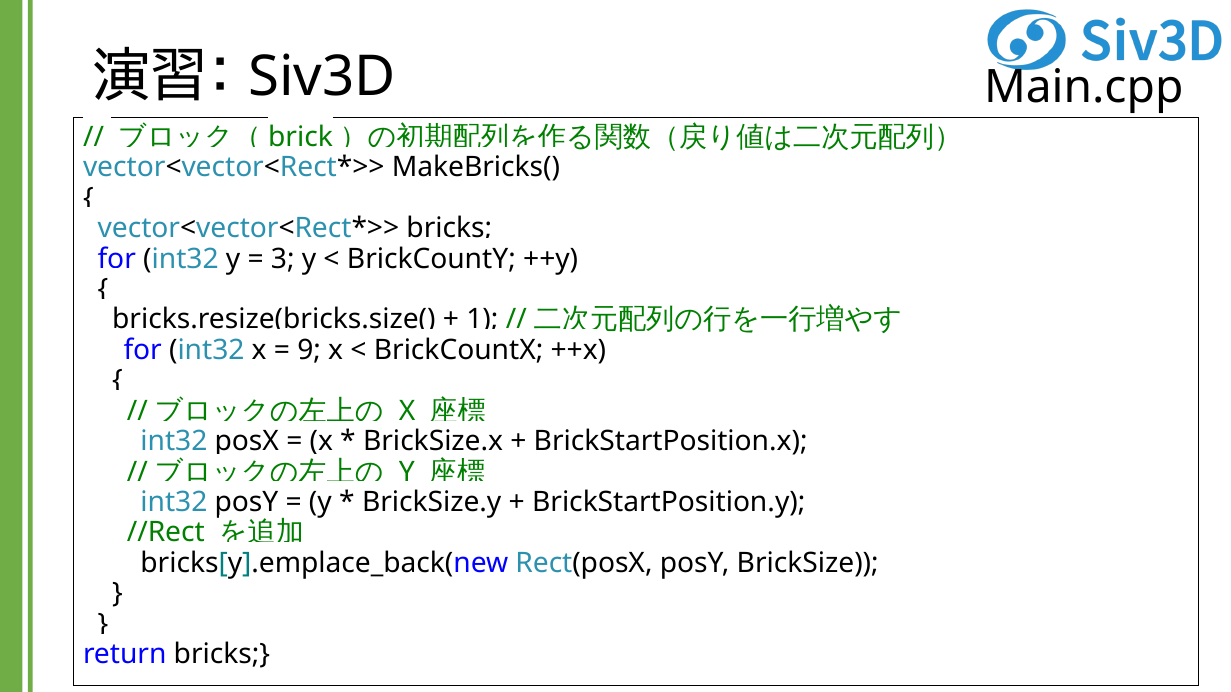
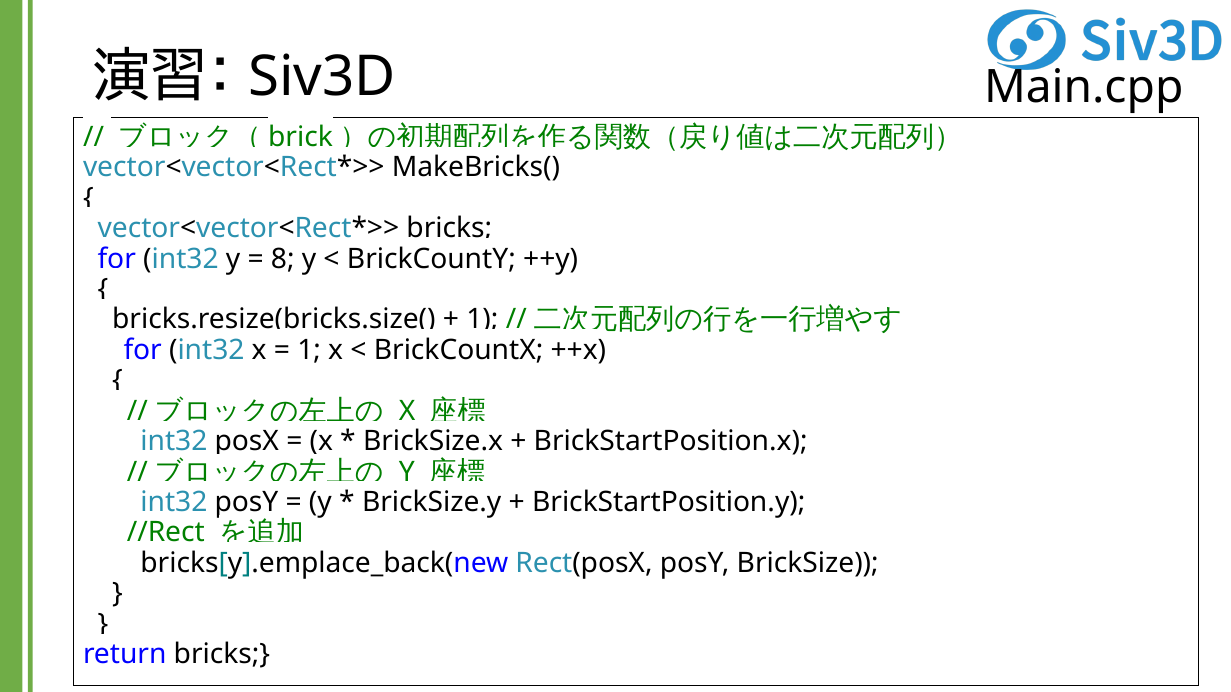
3: 3 -> 8 (283, 259)
9: 9 -> 1 (309, 350)
